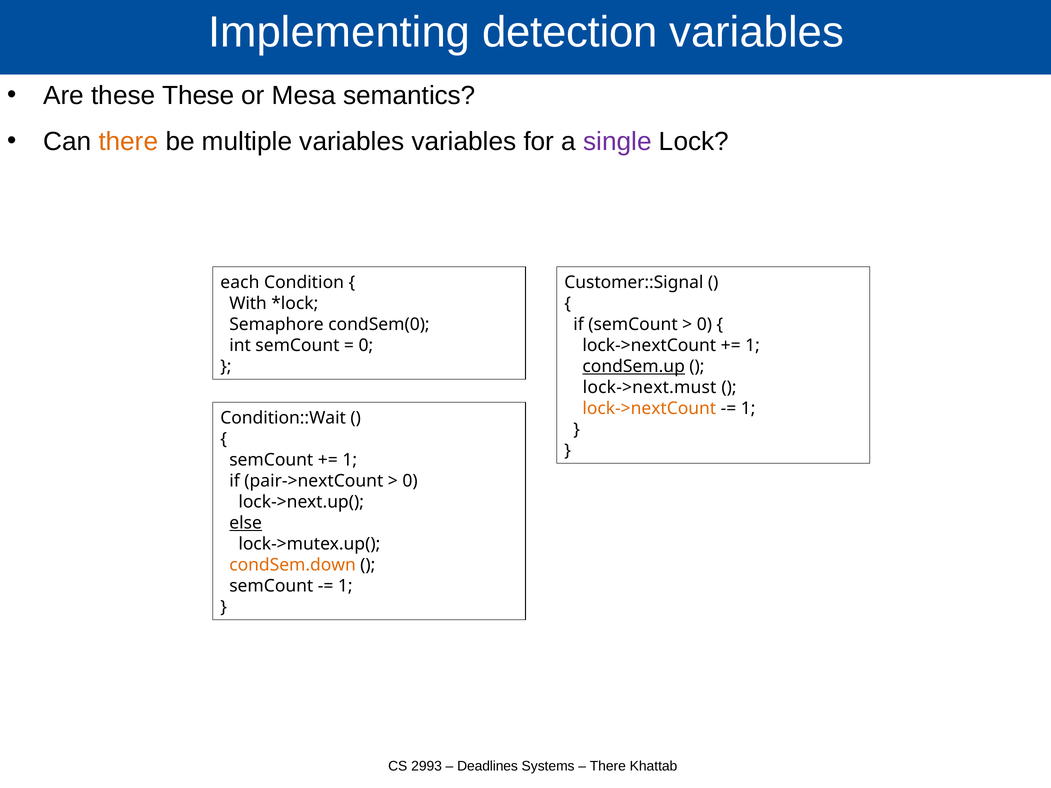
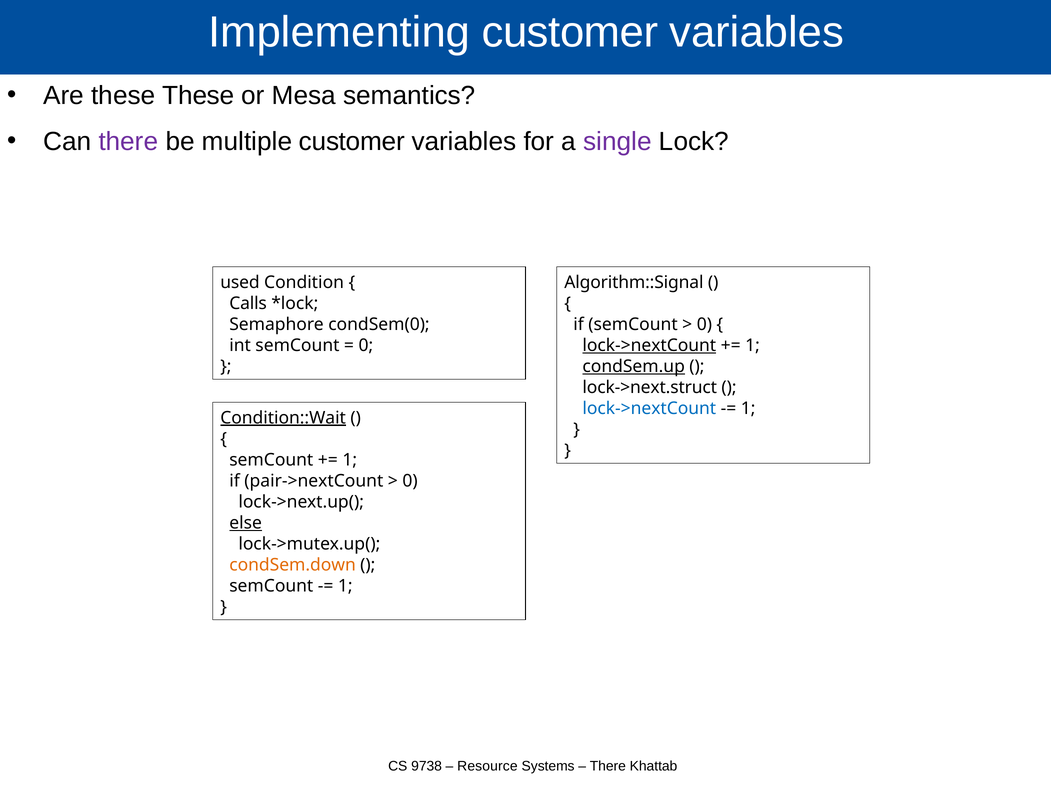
Implementing detection: detection -> customer (570, 32)
there colour: orange -> purple (128, 141)
multiple variables: variables -> customer (352, 141)
each: each -> used (240, 282)
Customer::Signal: Customer::Signal -> Algorithm::Signal (634, 282)
With: With -> Calls (248, 303)
lock->nextCount underline: none -> present (649, 345)
lock->next.must: lock->next.must -> lock->next.struct (650, 387)
lock->nextCount colour: orange -> blue (649, 408)
Condition::Wait underline: none -> present (283, 418)
2993: 2993 -> 9738 (427, 766)
Deadlines: Deadlines -> Resource (487, 766)
